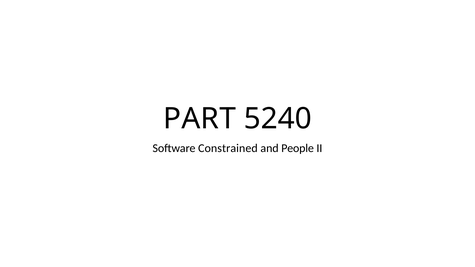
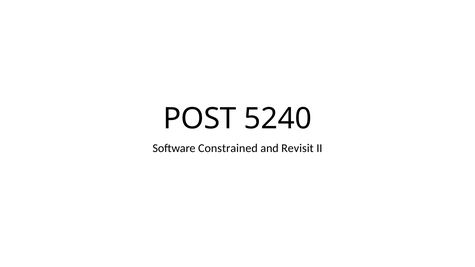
PART: PART -> POST (200, 119)
People: People -> Revisit (297, 148)
